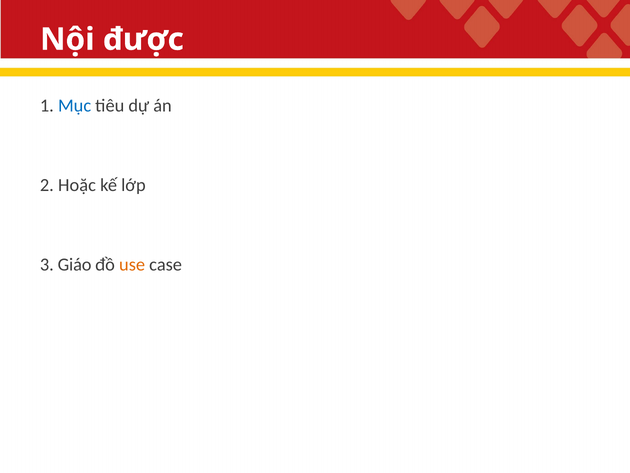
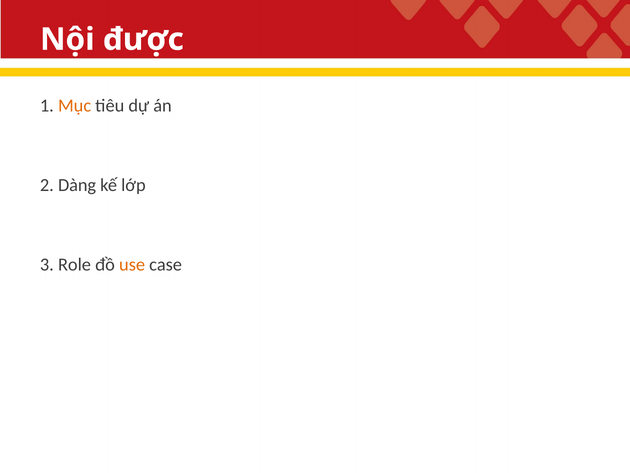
Mục colour: blue -> orange (75, 106)
Hoặc: Hoặc -> Dàng (77, 185)
Giáo: Giáo -> Role (75, 264)
